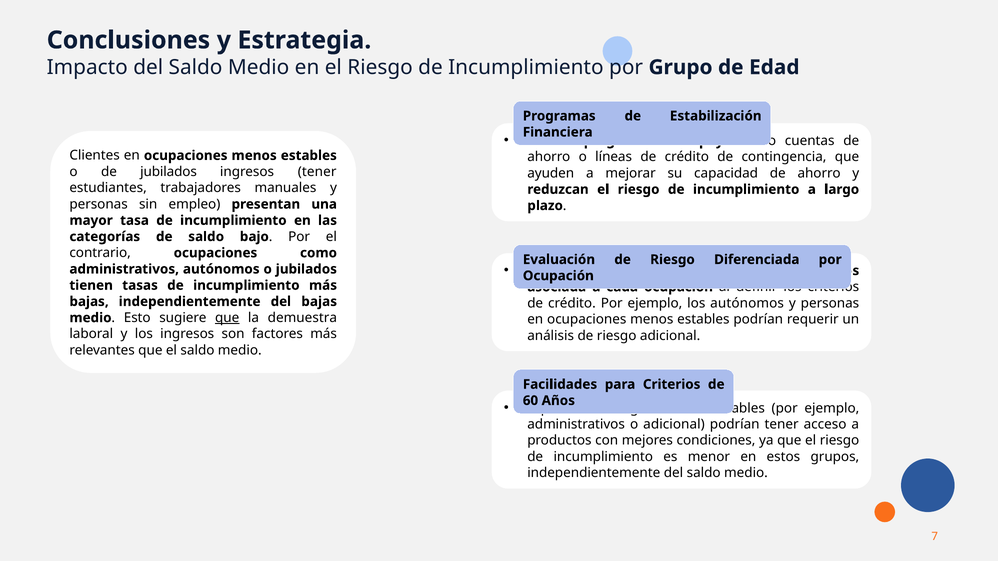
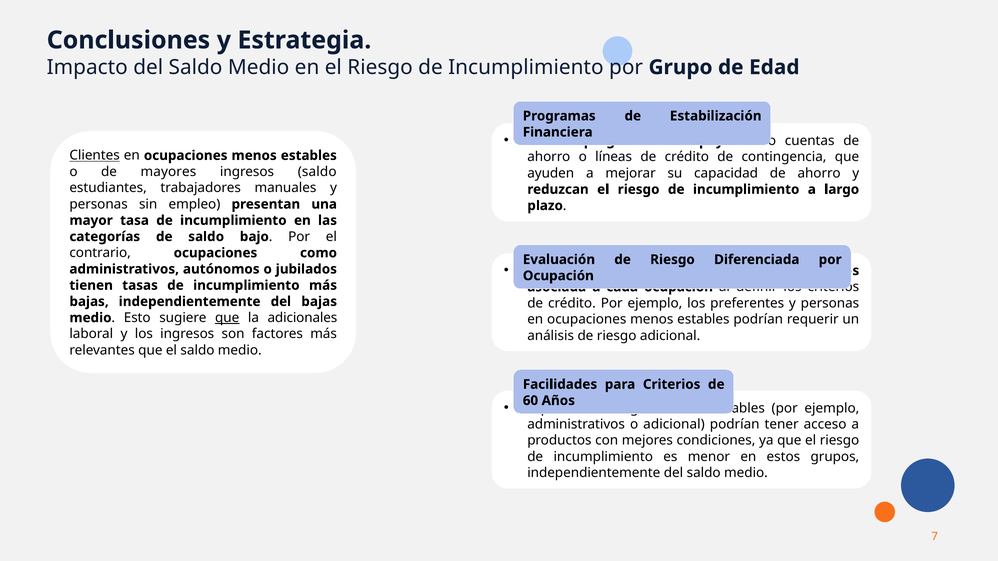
Clientes underline: none -> present (95, 156)
de jubilados: jubilados -> mayores (168, 172)
ingresos tener: tener -> saldo (317, 172)
los autónomos: autónomos -> preferentes (747, 303)
demuestra: demuestra -> adicionales (302, 318)
